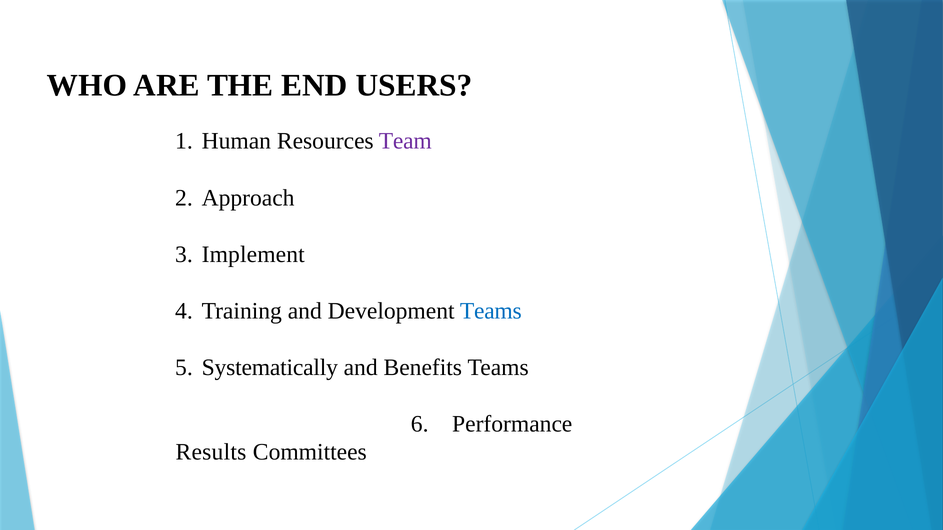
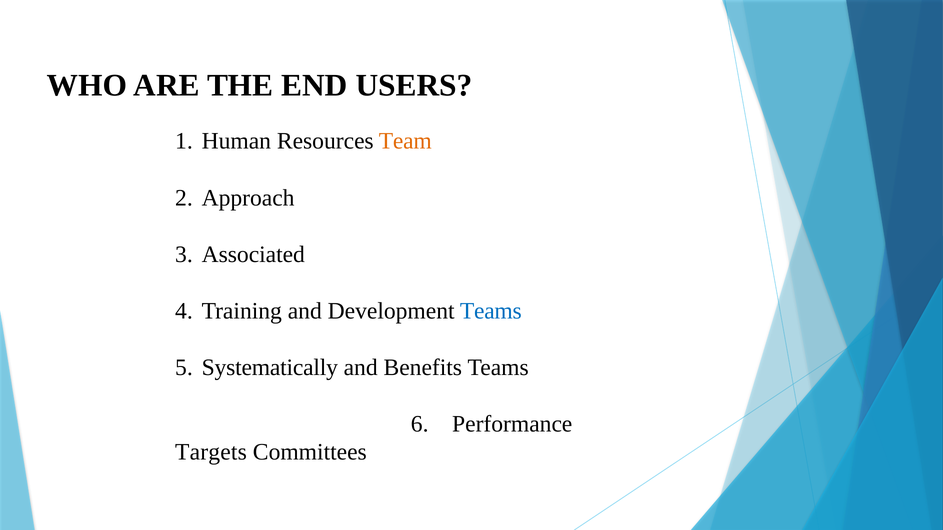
Team colour: purple -> orange (405, 141)
Implement: Implement -> Associated (253, 254)
Results: Results -> Targets (211, 453)
